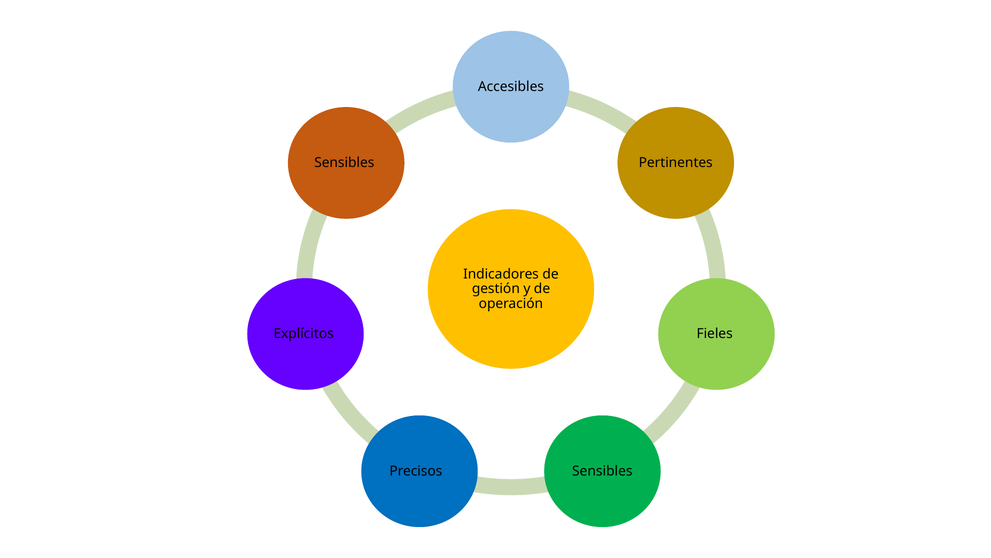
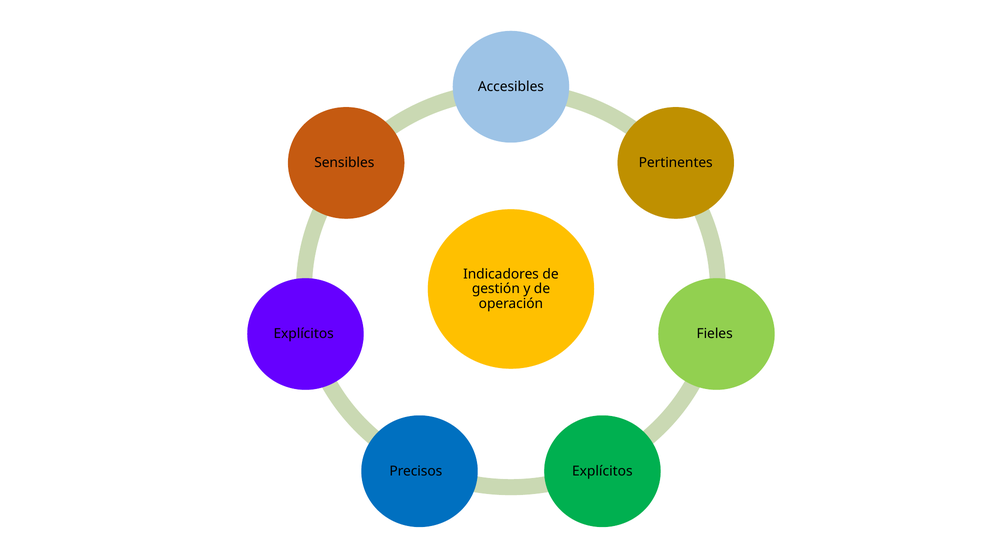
Sensibles: Sensibles -> Explícitos (602, 471)
